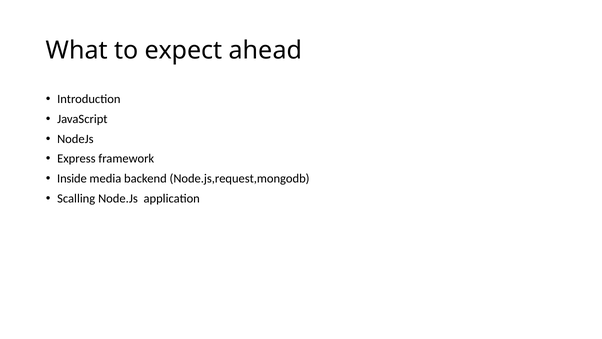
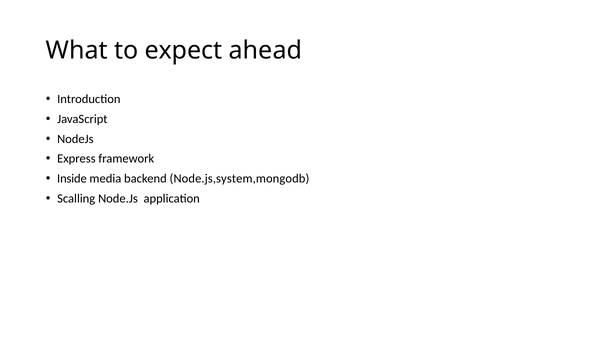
Node.js,request,mongodb: Node.js,request,mongodb -> Node.js,system,mongodb (239, 178)
